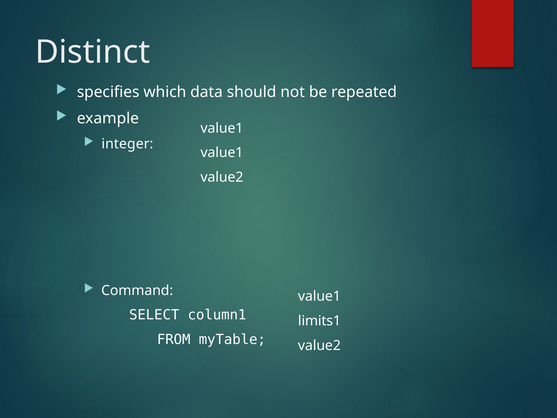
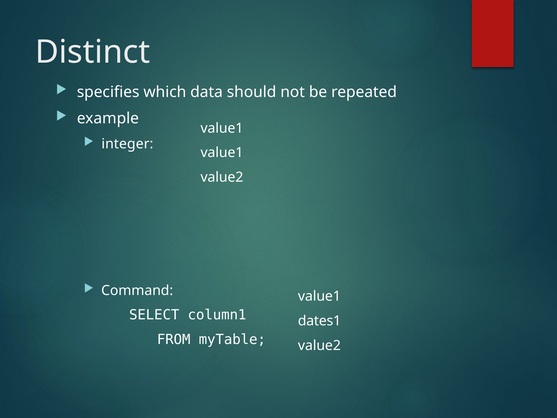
limits1: limits1 -> dates1 (319, 321)
